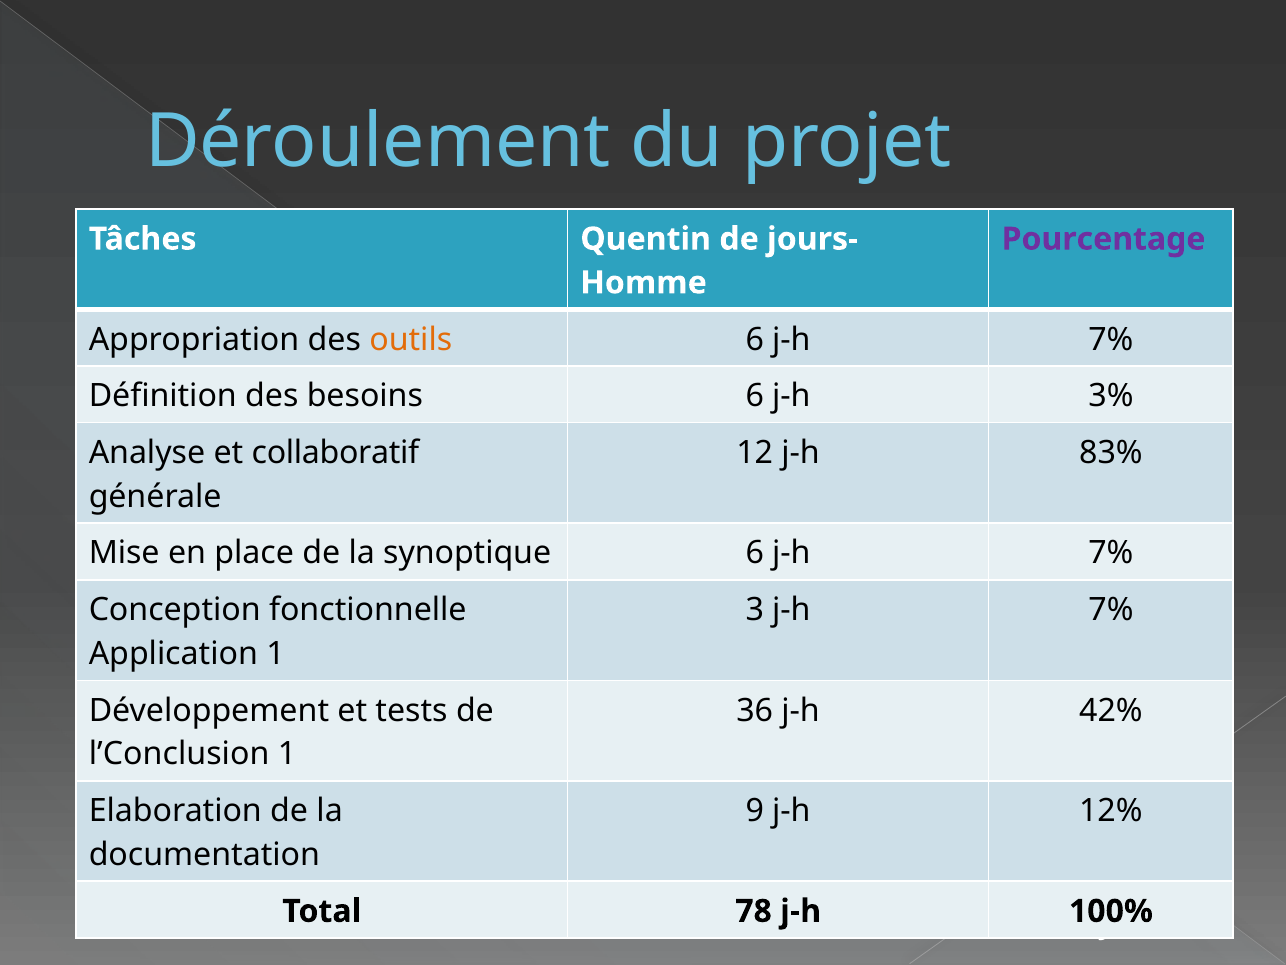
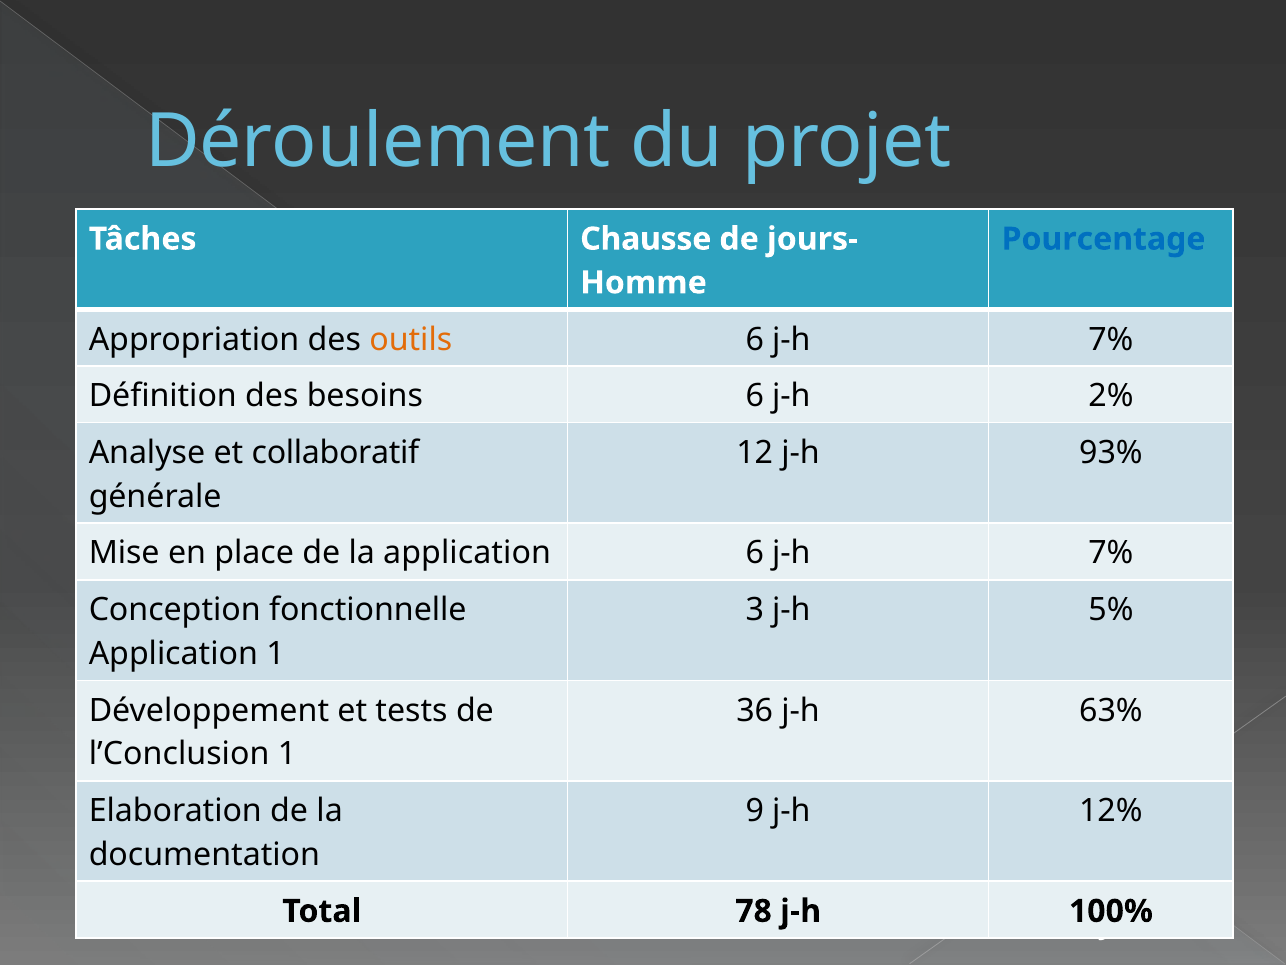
Quentin: Quentin -> Chausse (646, 239)
Pourcentage colour: purple -> blue (1104, 239)
3%: 3% -> 2% (1111, 396)
83%: 83% -> 93% (1111, 453)
la synoptique: synoptique -> application (467, 553)
3 j-h 7%: 7% -> 5% (1111, 610)
42%: 42% -> 63% (1111, 710)
